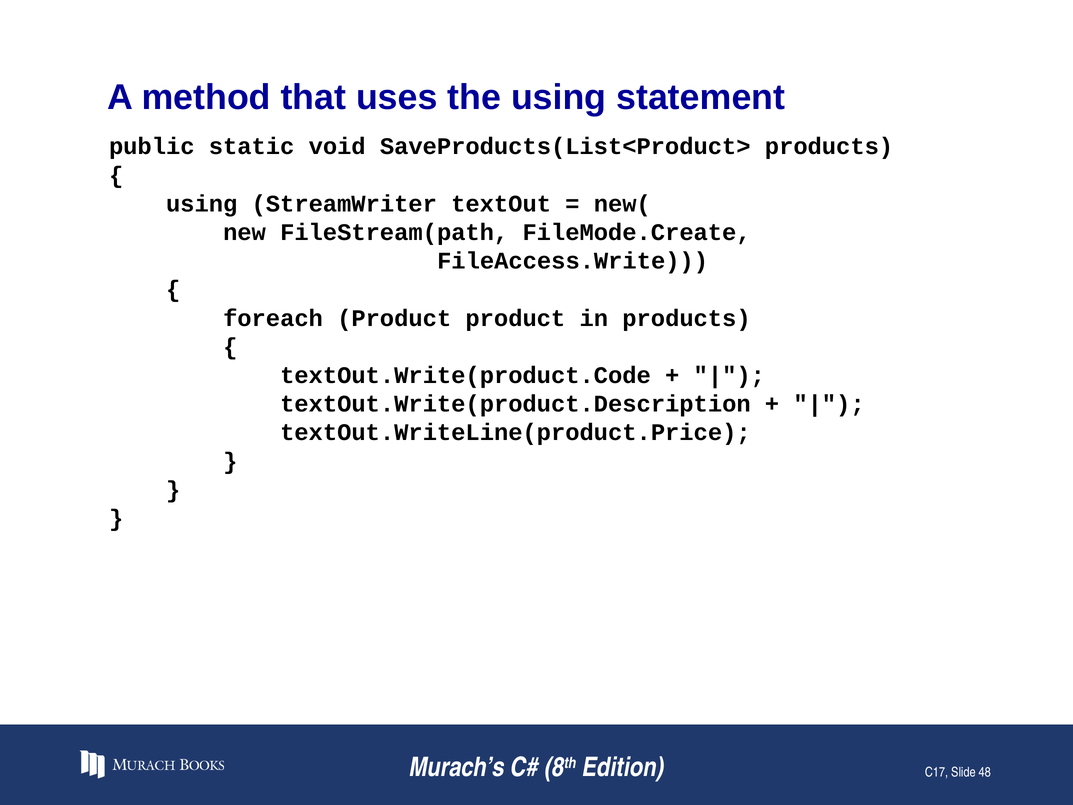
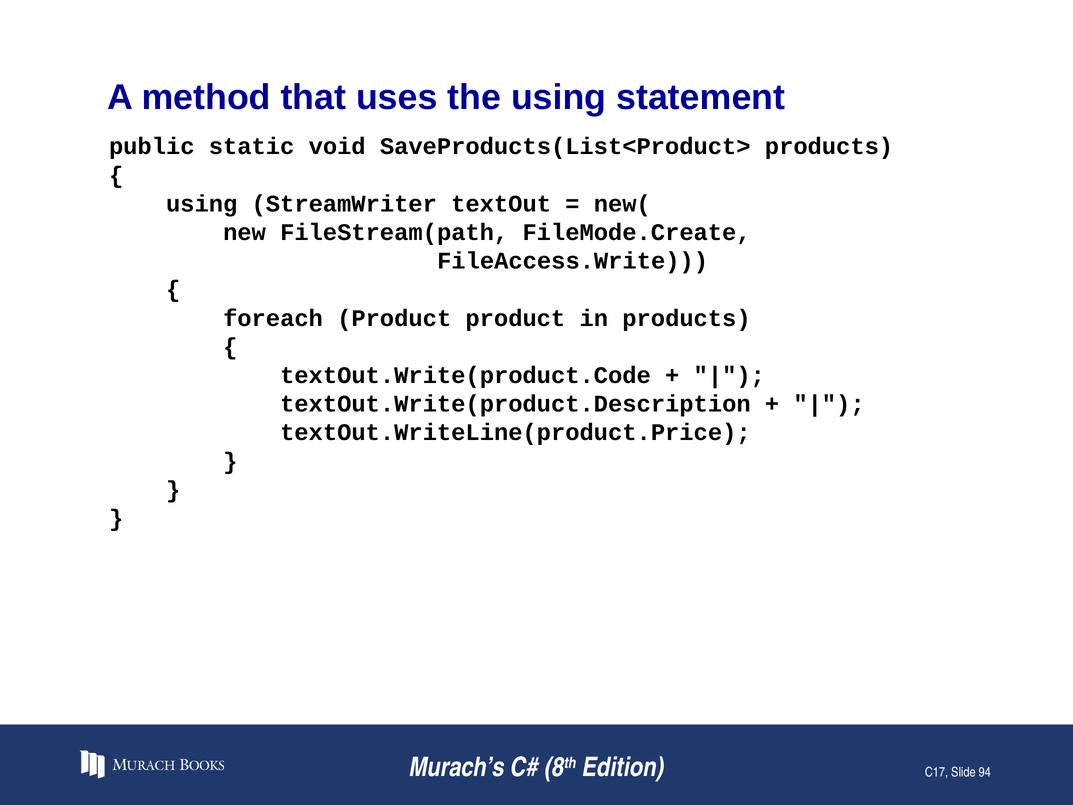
48: 48 -> 94 (985, 772)
